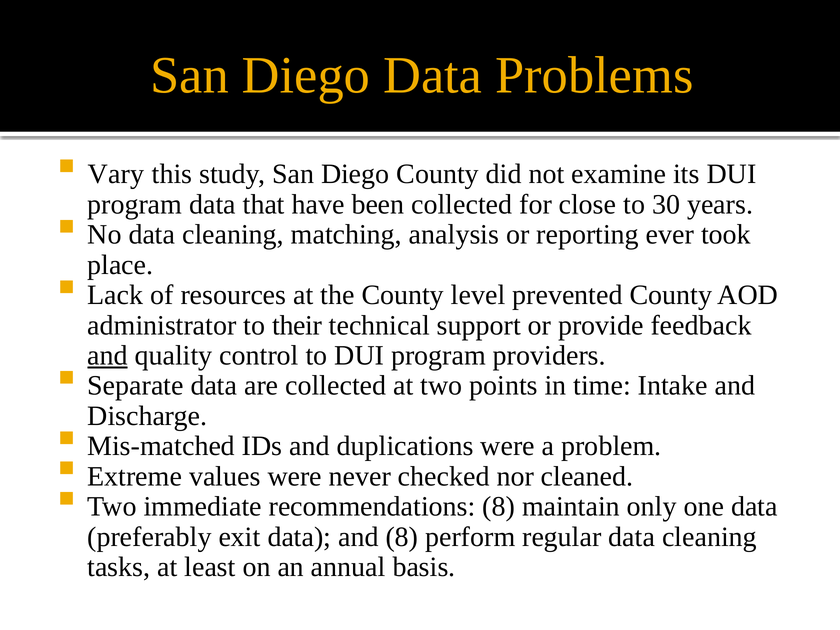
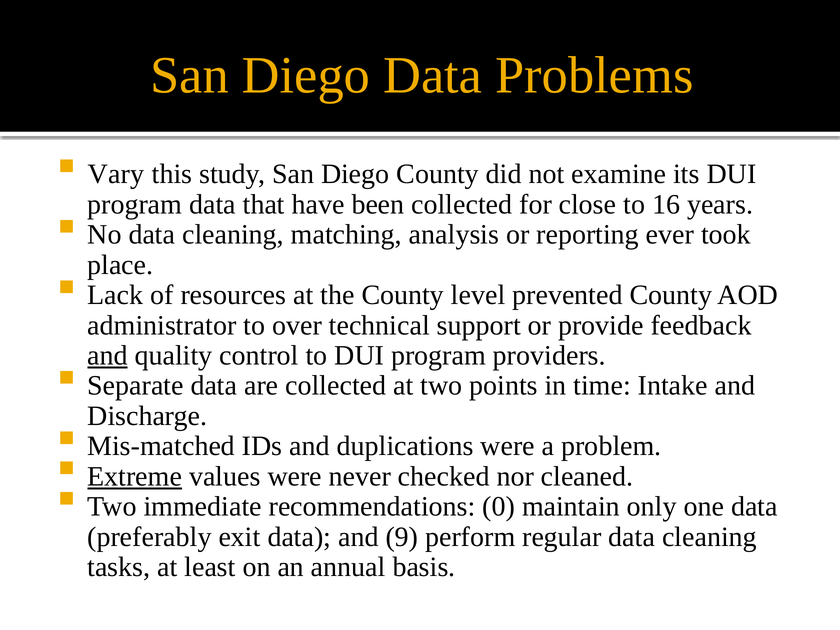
30: 30 -> 16 (666, 204)
their: their -> over (297, 325)
Extreme underline: none -> present (135, 476)
recommendations 8: 8 -> 0 (499, 507)
and 8: 8 -> 9 (402, 537)
